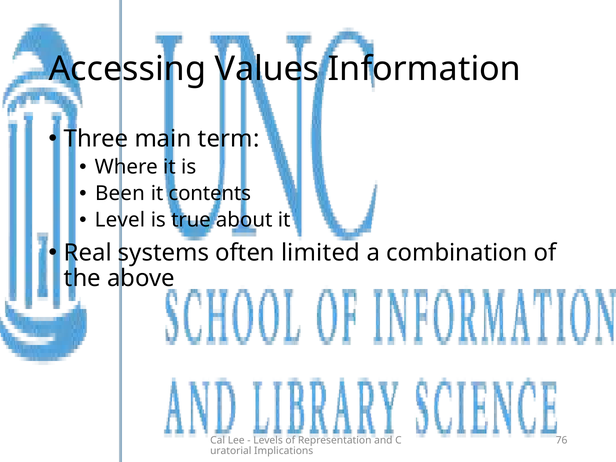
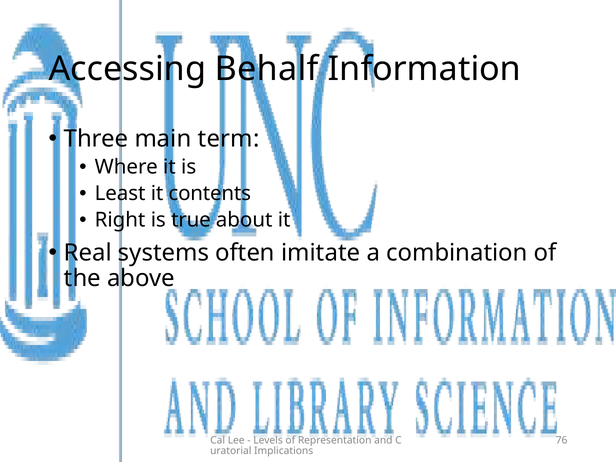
Values: Values -> Behalf (267, 69)
Been: Been -> Least (120, 194)
Level: Level -> Right (120, 220)
limited: limited -> imitate (321, 253)
